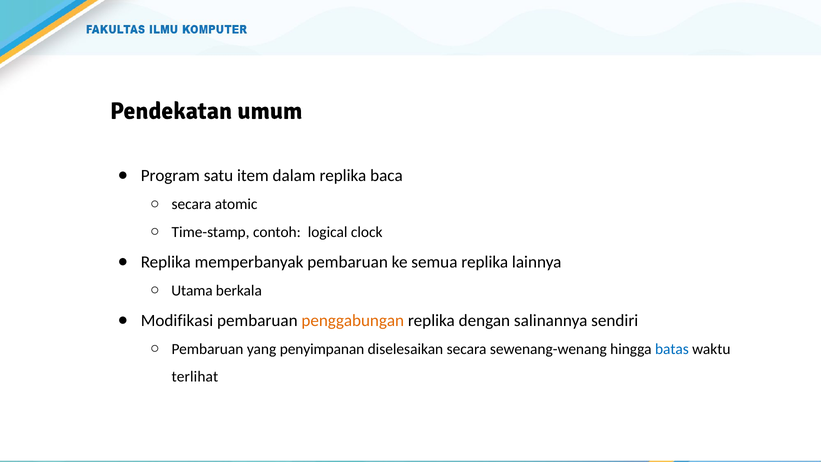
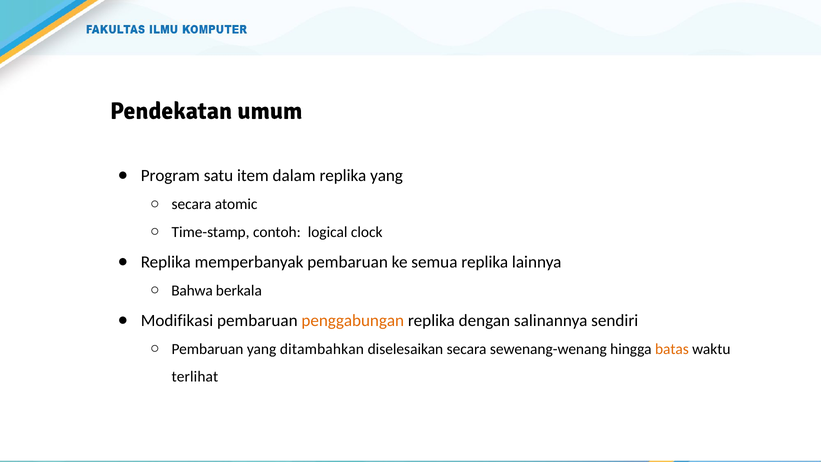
replika baca: baca -> yang (387, 176)
Utama: Utama -> Bahwa (192, 291)
penyimpanan: penyimpanan -> ditambahkan (322, 349)
batas colour: blue -> orange (672, 349)
